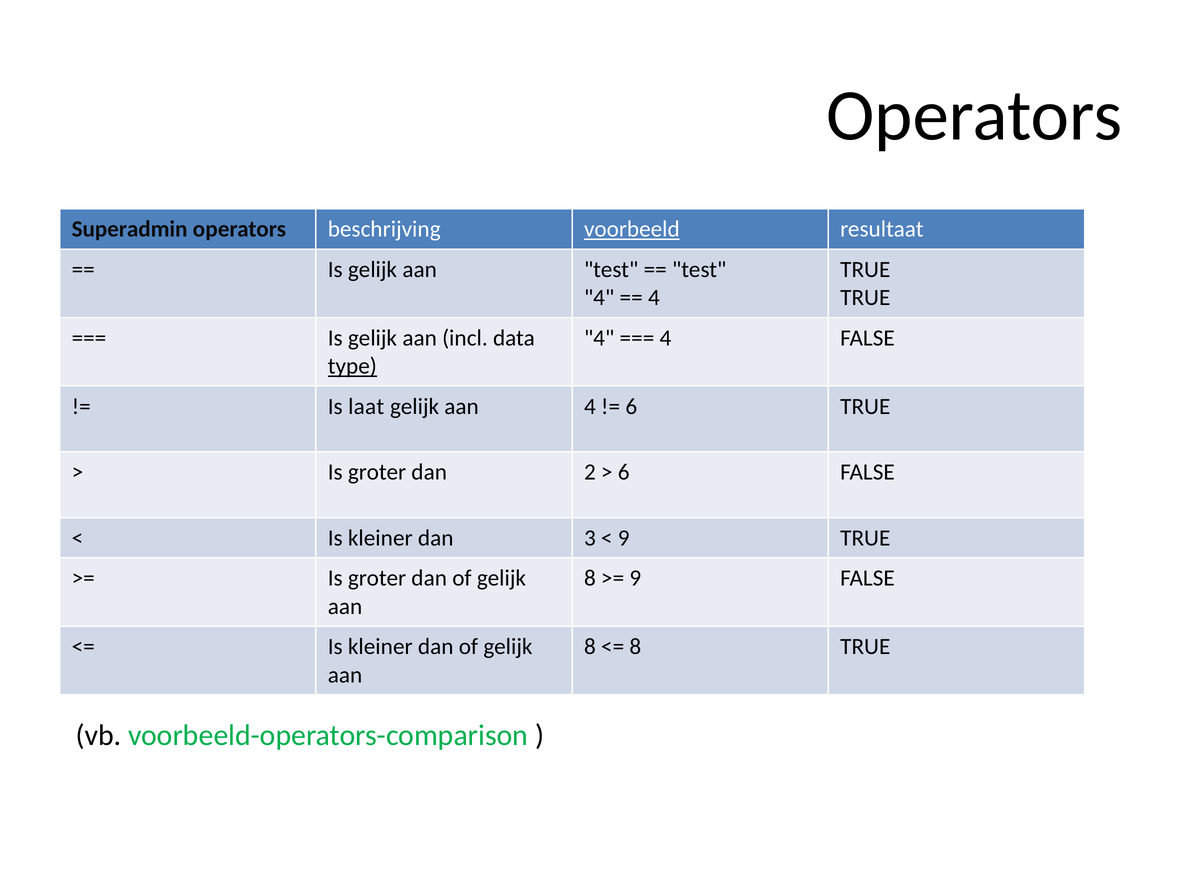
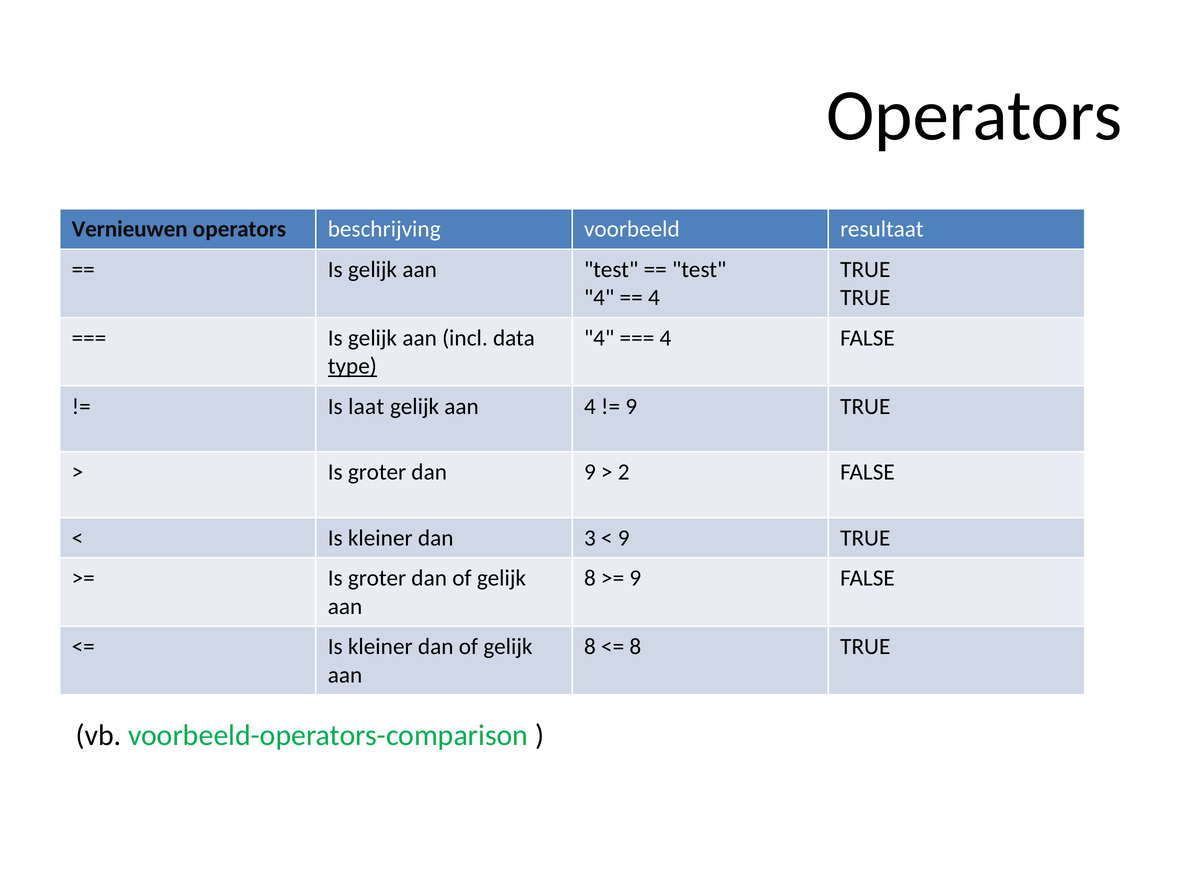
Superadmin: Superadmin -> Vernieuwen (130, 229)
voorbeeld underline: present -> none (632, 229)
6: 6 -> 9 (631, 407)
dan 2: 2 -> 9 (590, 472)
6: 6 -> 2 (624, 472)
